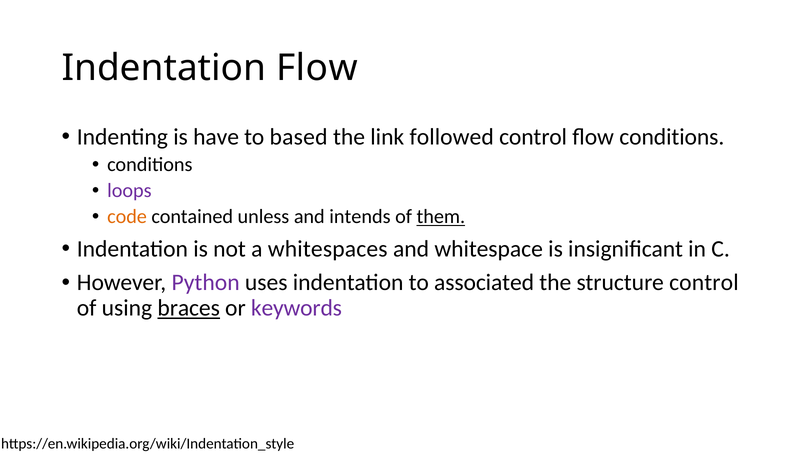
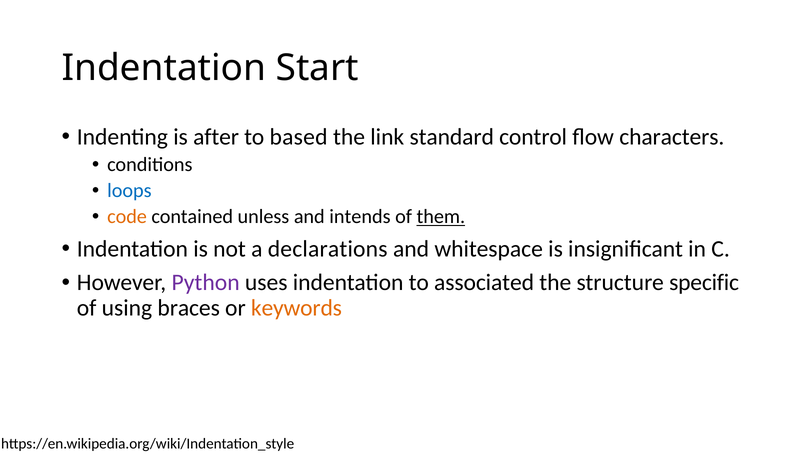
Indentation Flow: Flow -> Start (317, 68)
have: have -> after (216, 137)
followed: followed -> standard (452, 137)
flow conditions: conditions -> characters (672, 137)
loops colour: purple -> blue (129, 191)
whitespaces: whitespaces -> declarations (328, 249)
structure control: control -> specific (704, 283)
braces underline: present -> none (189, 308)
keywords colour: purple -> orange (296, 308)
